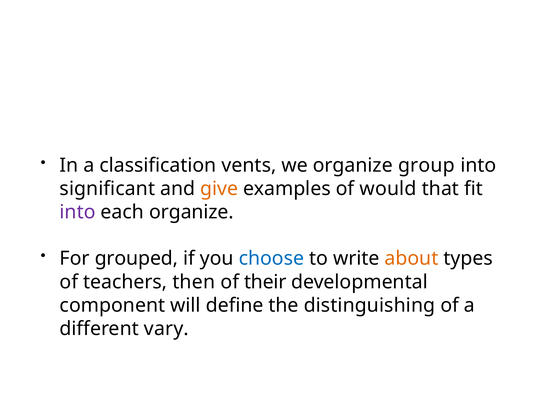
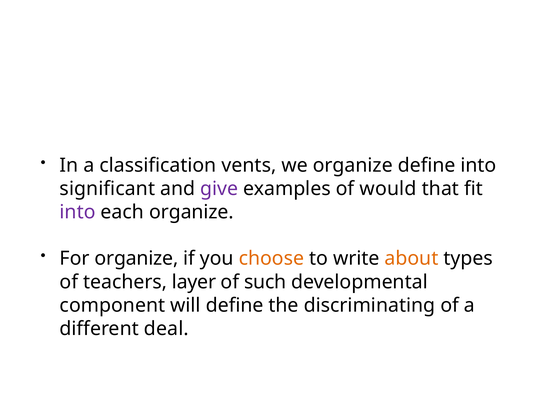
organize group: group -> define (427, 165)
give colour: orange -> purple (219, 188)
For grouped: grouped -> organize (136, 258)
choose colour: blue -> orange (271, 258)
then: then -> layer (194, 281)
their: their -> such (265, 281)
distinguishing: distinguishing -> discriminating (370, 305)
vary: vary -> deal (166, 328)
